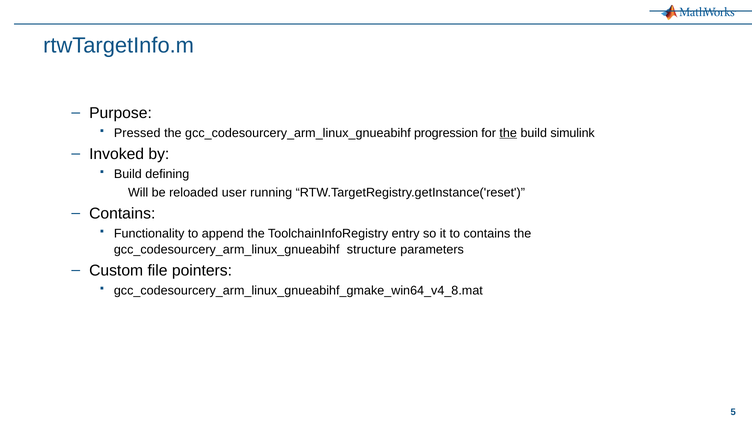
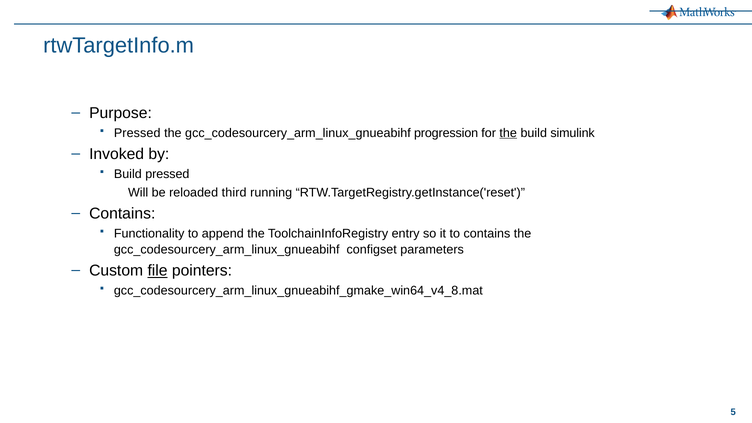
Build defining: defining -> pressed (167, 174)
user: user -> third (234, 192)
structure: structure -> configset (372, 249)
file underline: none -> present (158, 271)
